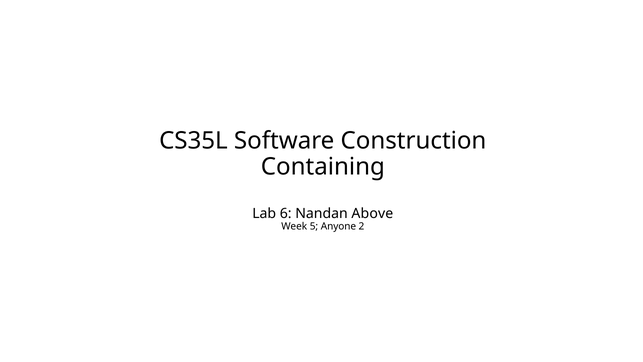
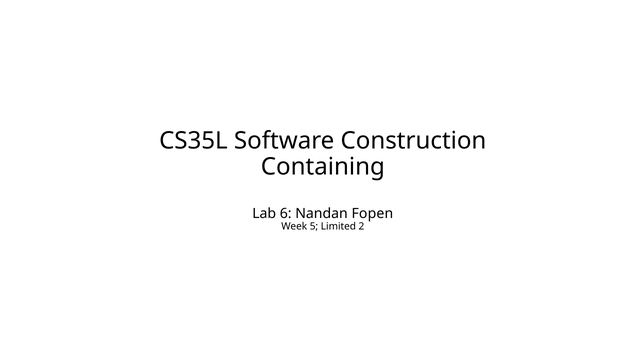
Above: Above -> Fopen (372, 213)
Anyone: Anyone -> Limited (338, 226)
